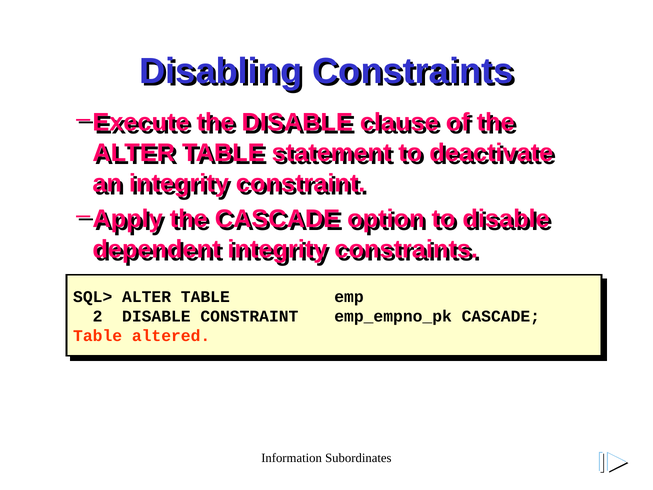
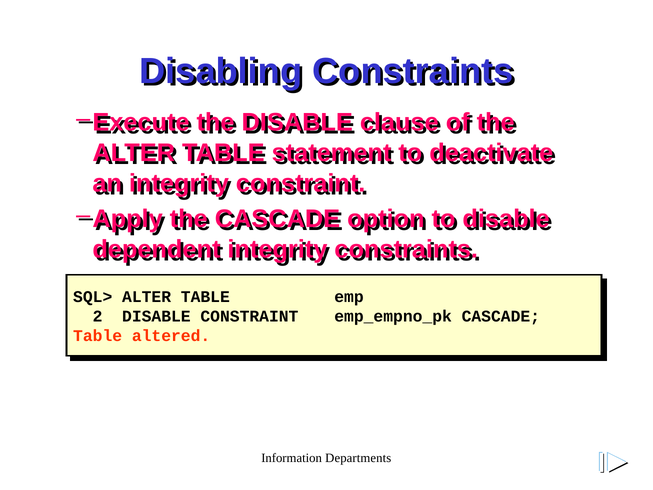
Subordinates: Subordinates -> Departments (358, 458)
